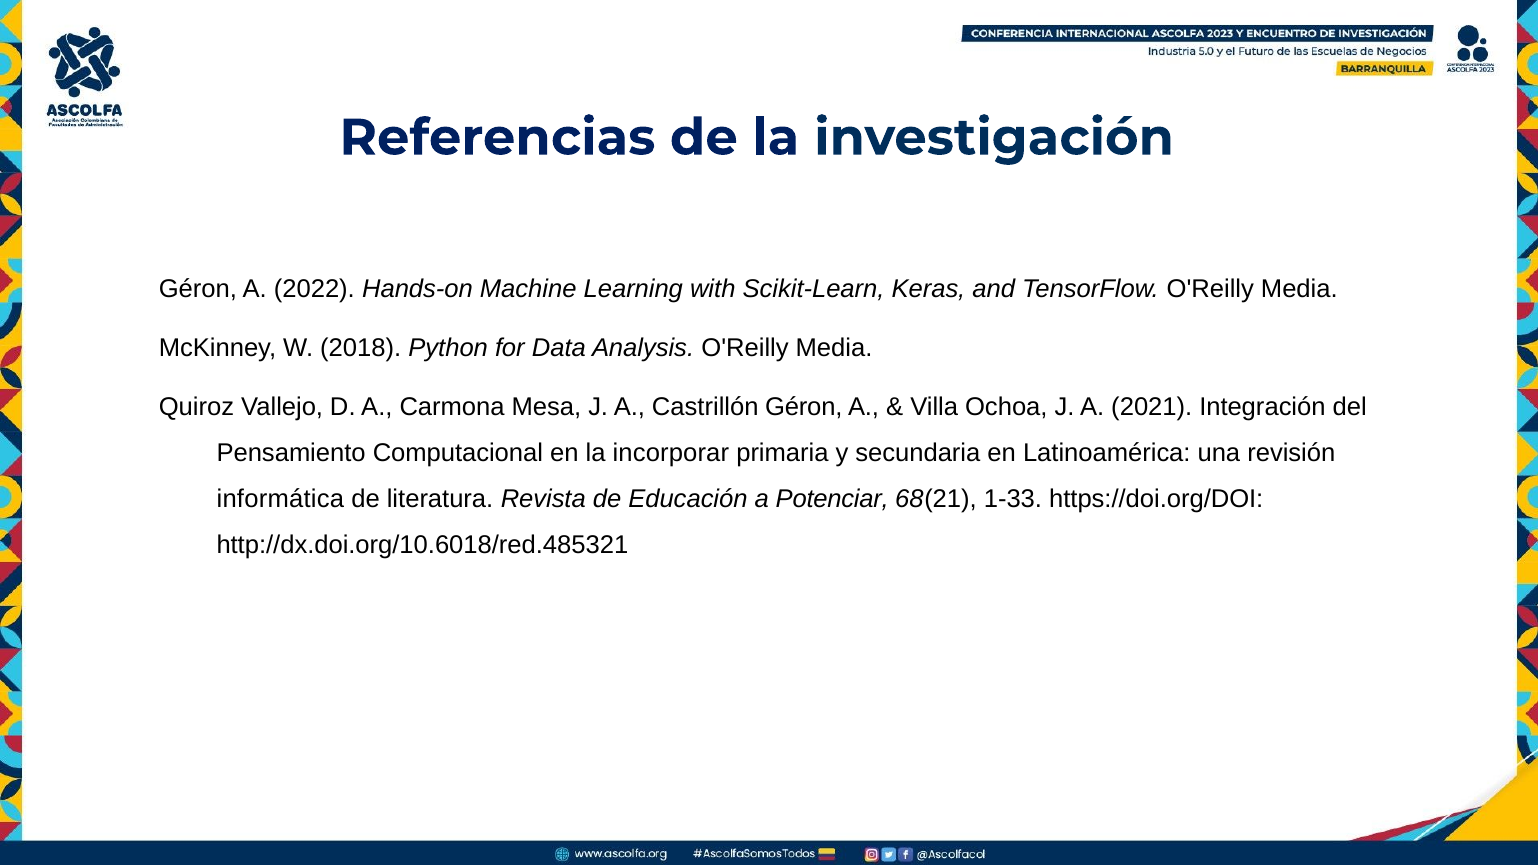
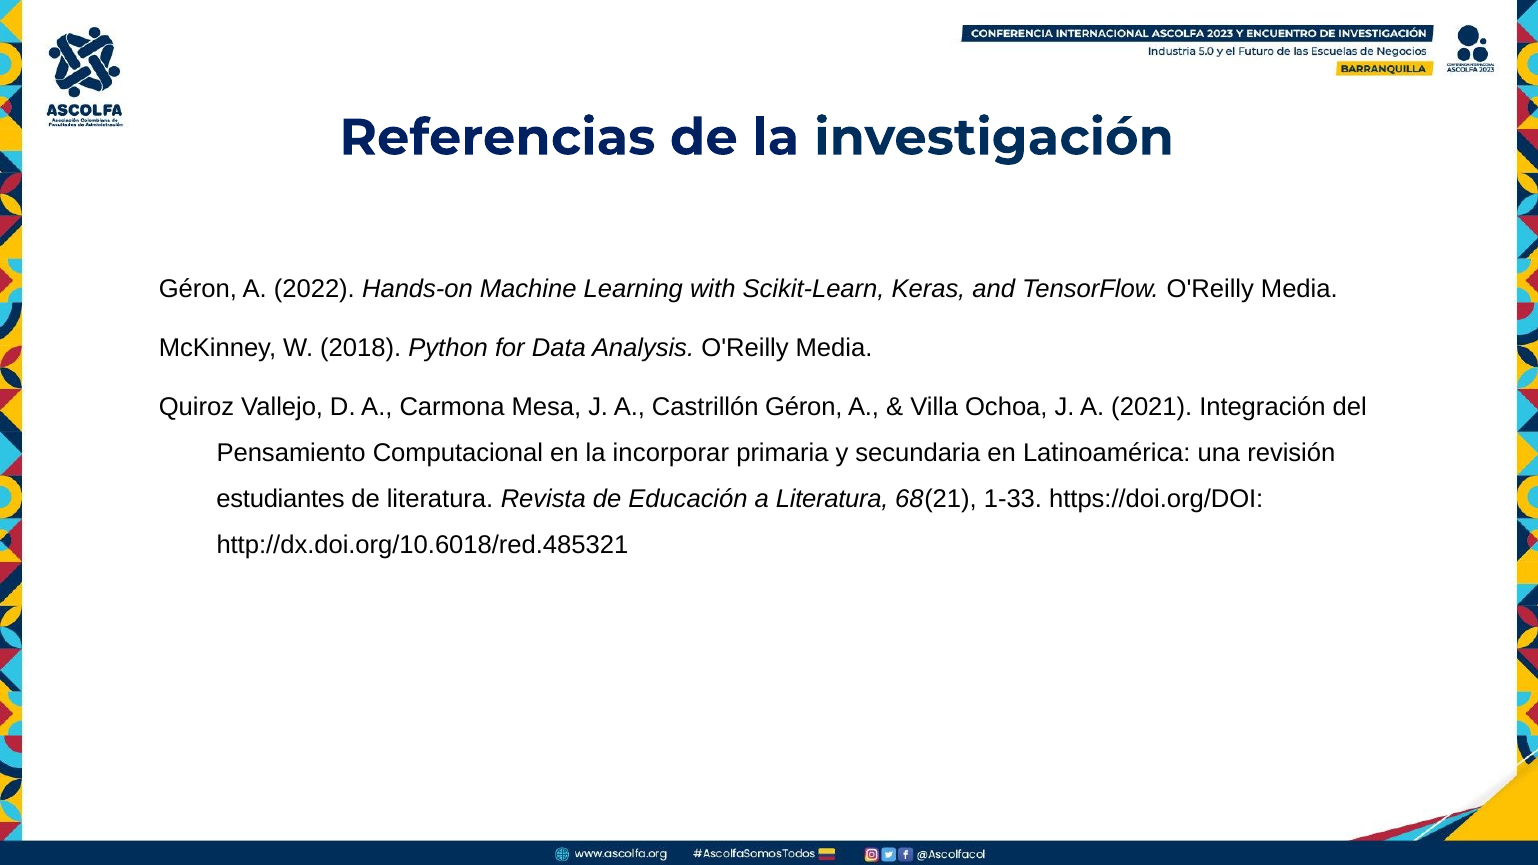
informática: informática -> estudiantes (281, 499)
a Potenciar: Potenciar -> Literatura (832, 499)
